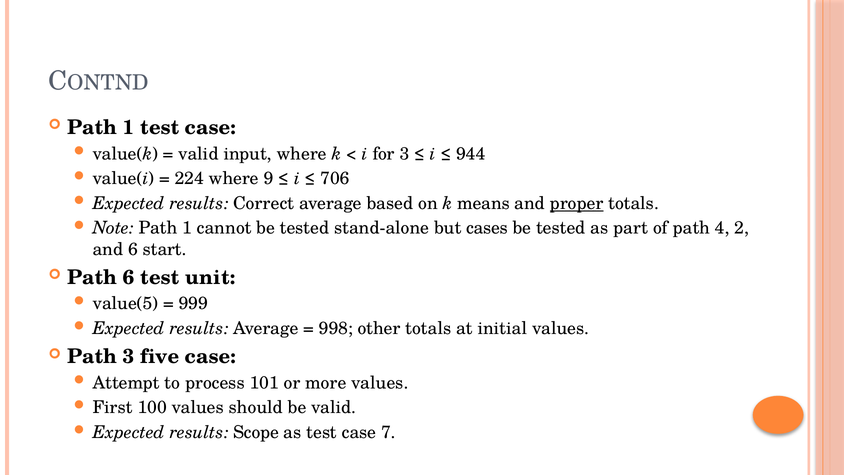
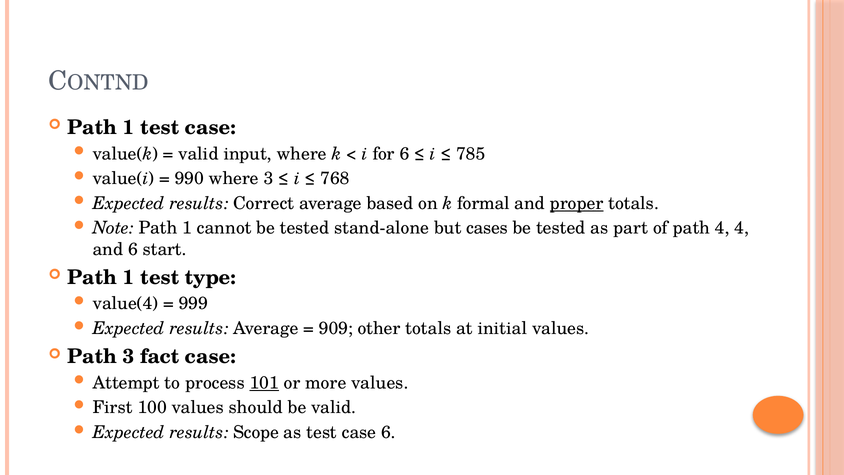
for 3: 3 -> 6 (405, 154)
944: 944 -> 785 (471, 154)
224: 224 -> 990 (189, 178)
where 9: 9 -> 3 (269, 178)
706: 706 -> 768 (335, 178)
means: means -> formal (484, 203)
4 2: 2 -> 4 (742, 228)
6: 6 -> 1 (129, 277)
unit: unit -> type (211, 277)
value(5: value(5 -> value(4 (125, 303)
998: 998 -> 909 (336, 328)
five: five -> fact (160, 356)
101 underline: none -> present (264, 383)
case 7: 7 -> 6 (388, 432)
